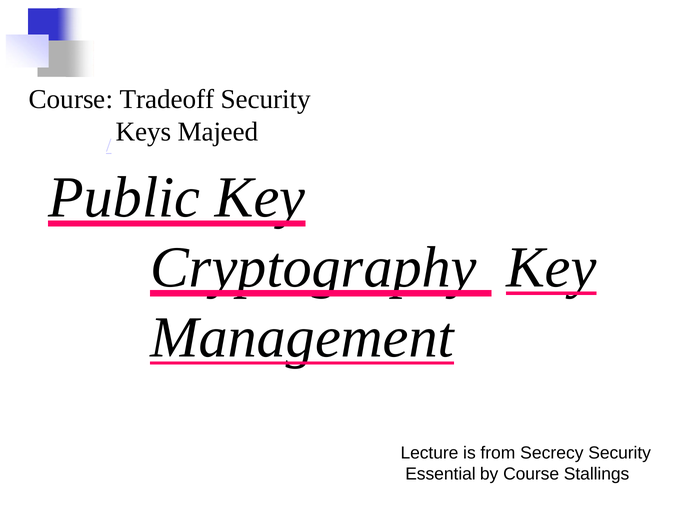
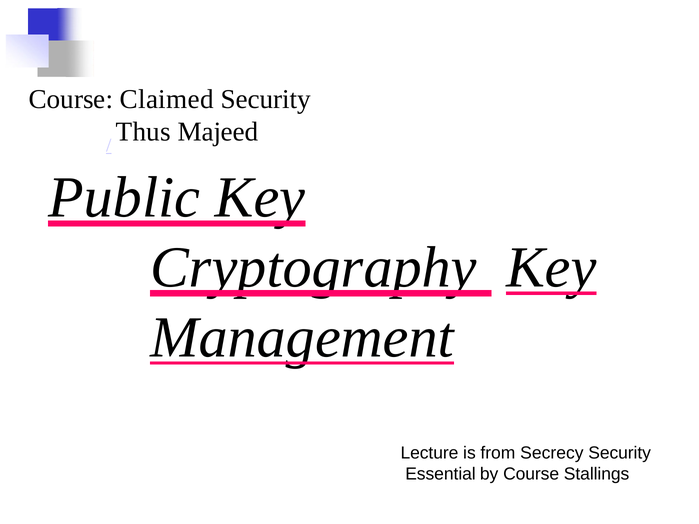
Tradeoff: Tradeoff -> Claimed (167, 99)
Keys: Keys -> Thus (143, 132)
